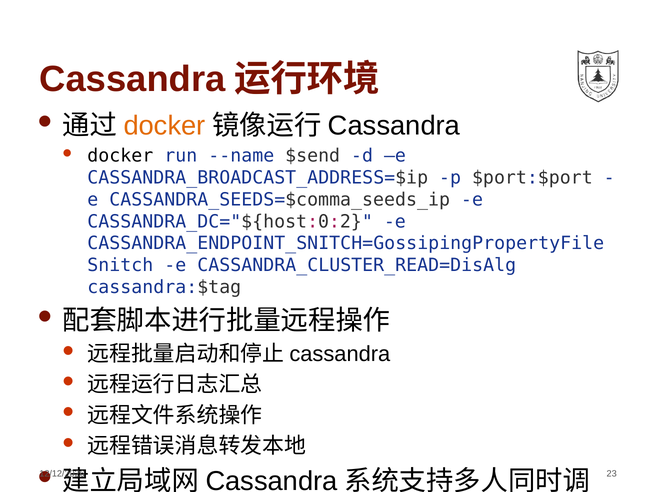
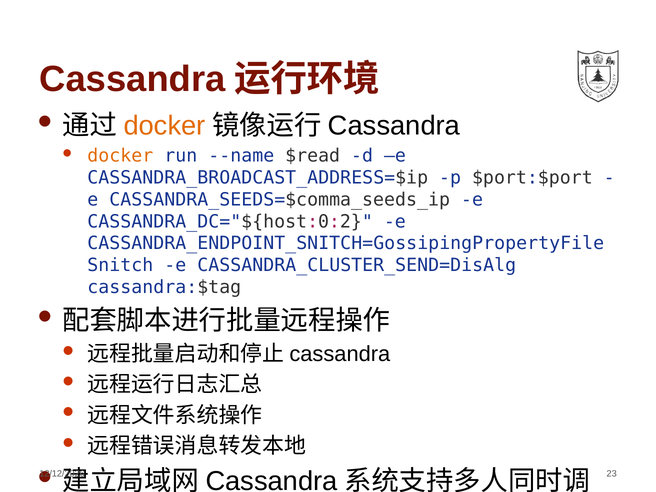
docker colour: black -> orange (120, 156)
$send: $send -> $read (313, 156)
CASSANDRA_CLUSTER_READ=DisAlg: CASSANDRA_CLUSTER_READ=DisAlg -> CASSANDRA_CLUSTER_SEND=DisAlg (357, 265)
